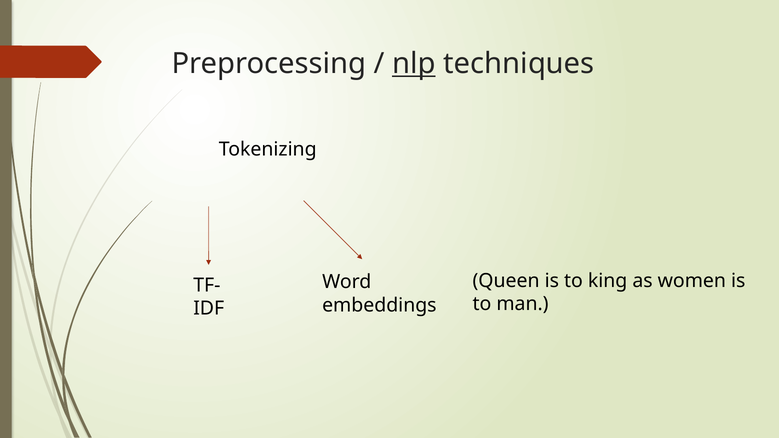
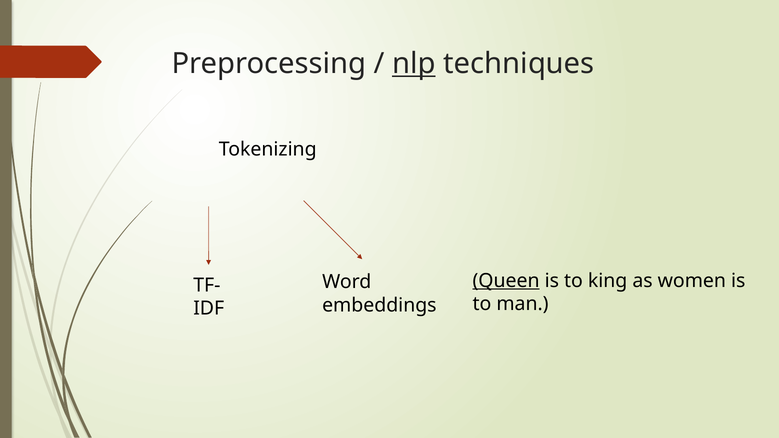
Queen underline: none -> present (506, 281)
